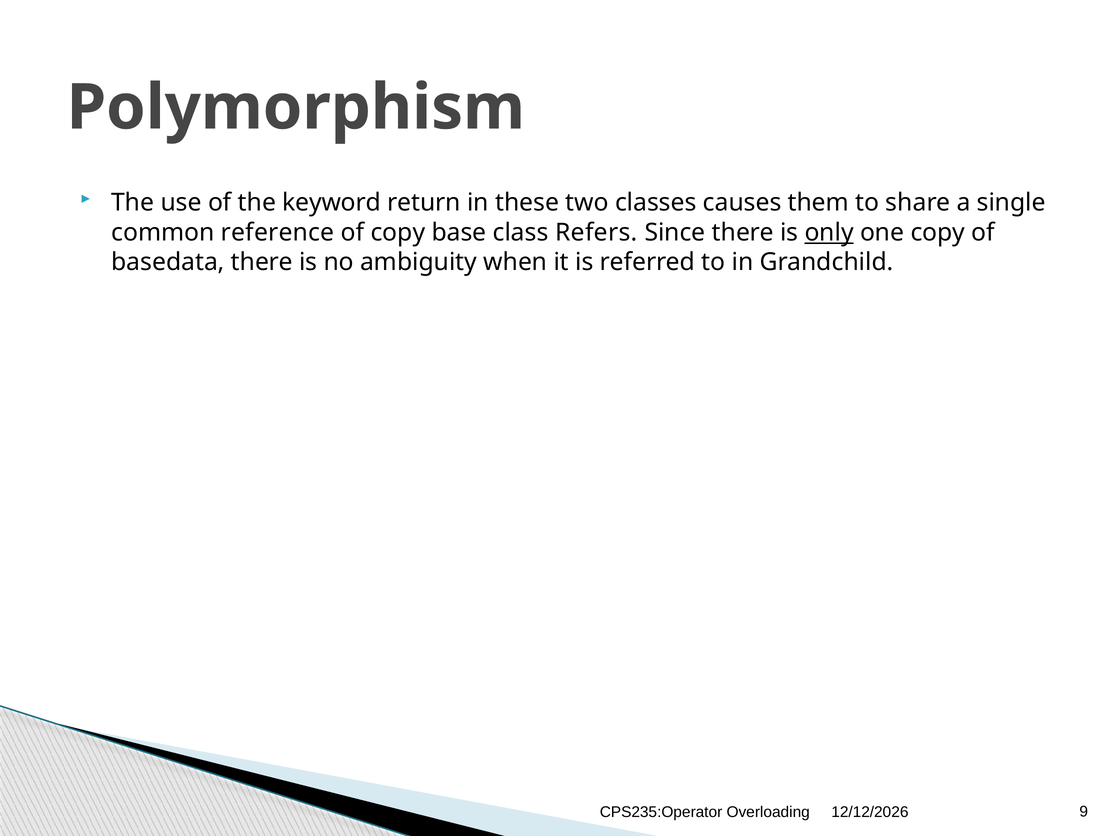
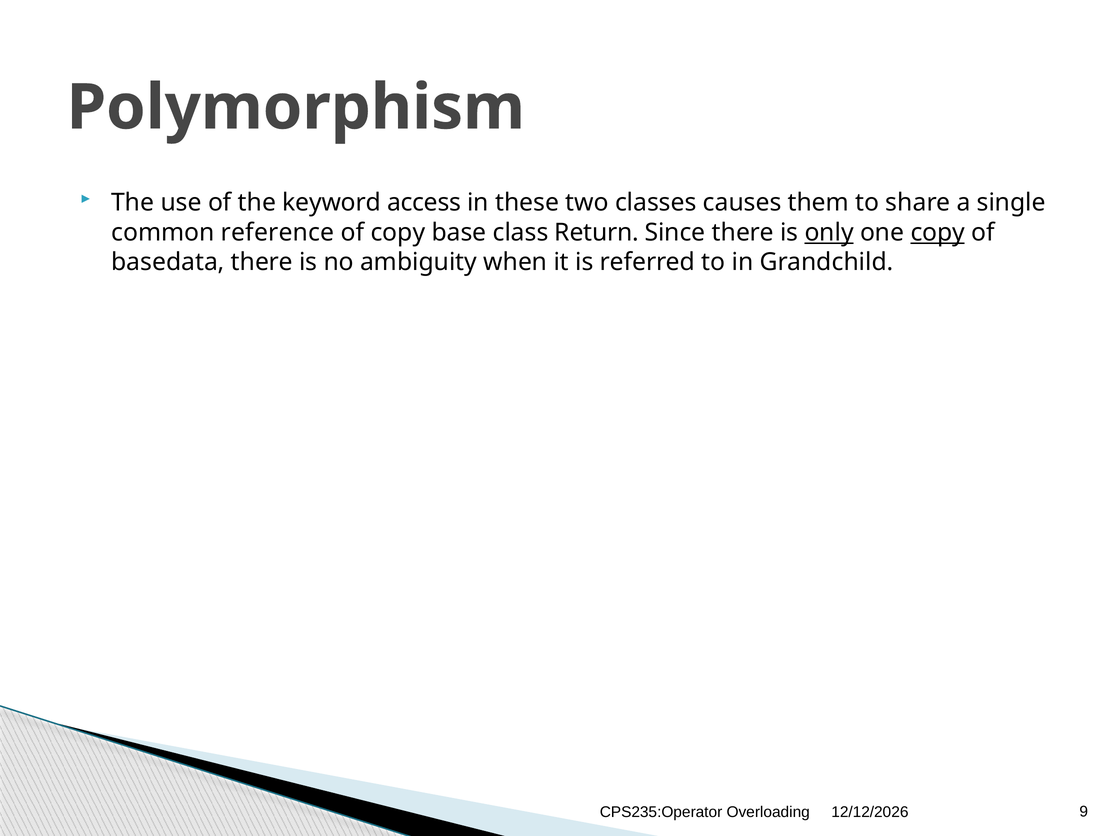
return: return -> access (424, 203)
Refers: Refers -> Return (597, 232)
copy underline: none -> present (938, 232)
